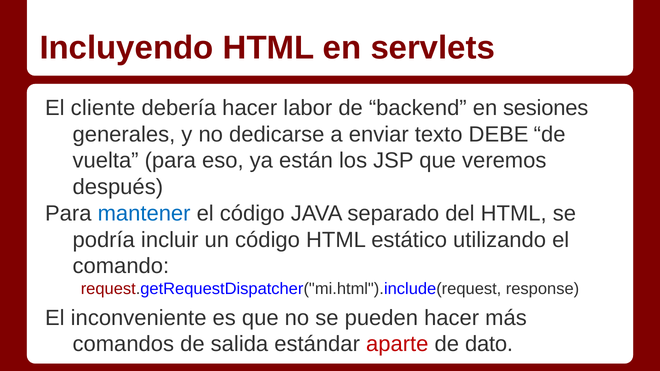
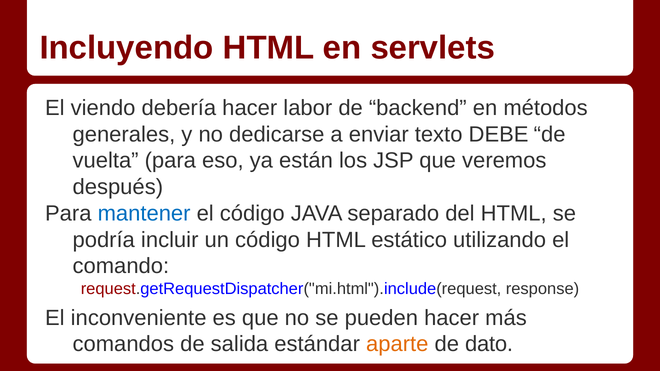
cliente: cliente -> viendo (103, 108)
sesiones: sesiones -> métodos (546, 108)
aparte colour: red -> orange (397, 344)
